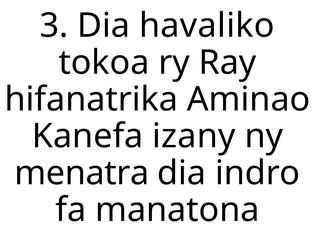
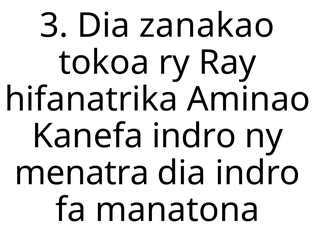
havaliko: havaliko -> zanakao (207, 26)
Kanefa izany: izany -> indro (194, 136)
